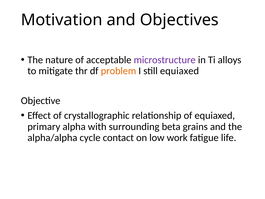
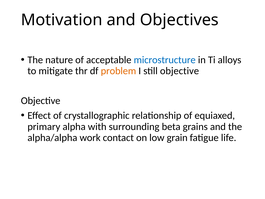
microstructure colour: purple -> blue (165, 60)
still equiaxed: equiaxed -> objective (180, 71)
cycle: cycle -> work (90, 138)
work: work -> grain (177, 138)
